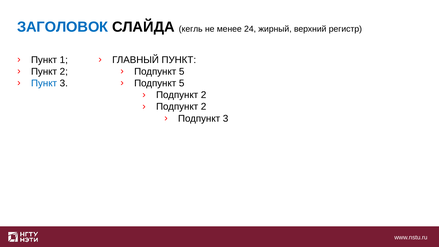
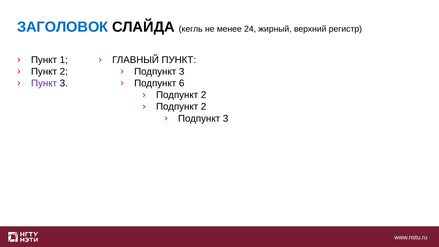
5: 5 -> 3 (182, 72)
Пункт colour: blue -> purple (44, 83)
5: 5 -> 6 (182, 83)
